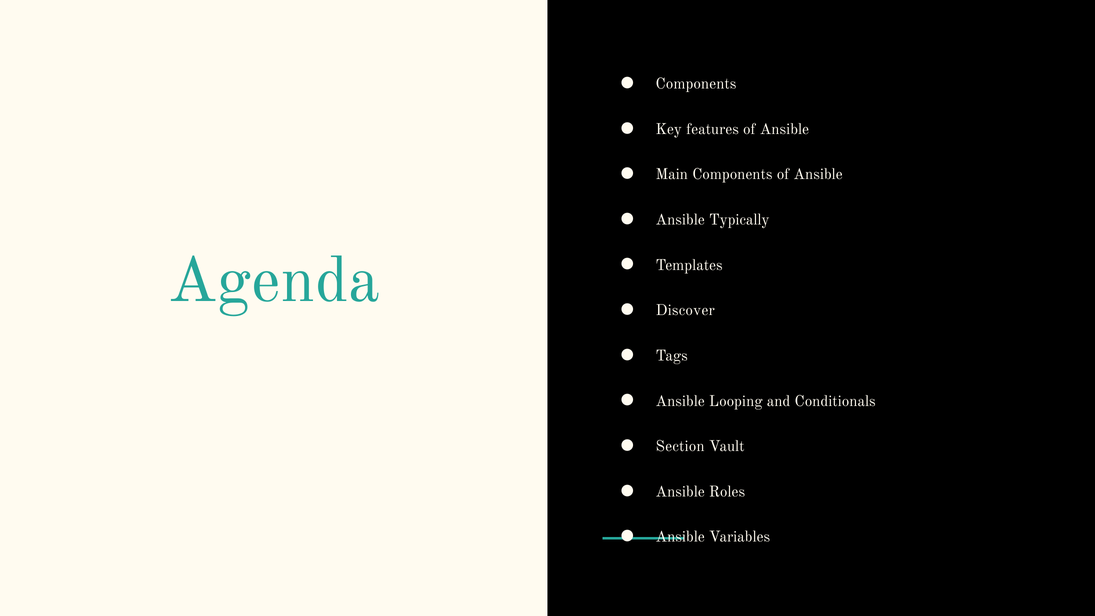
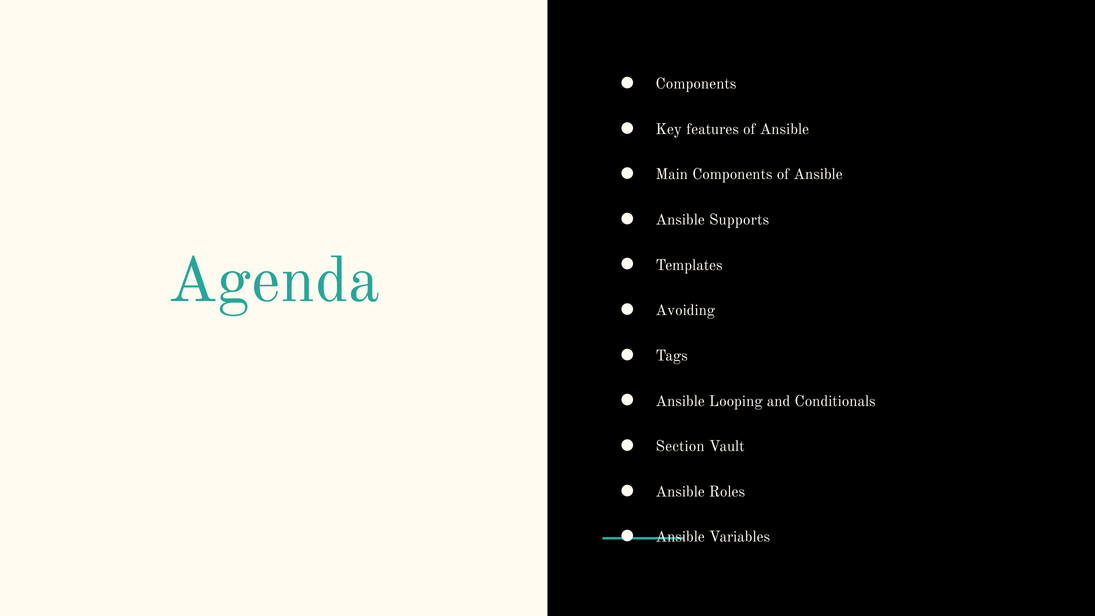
Typically: Typically -> Supports (739, 220)
Discover: Discover -> Avoiding (685, 310)
